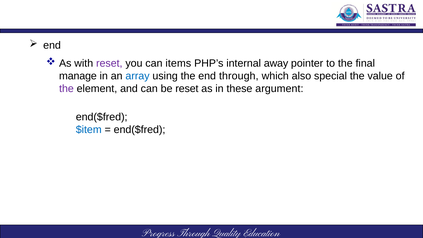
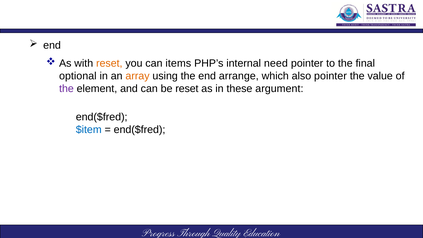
reset colour: purple -> orange (109, 63)
away: away -> need (276, 63)
manage: manage -> optional (78, 76)
array colour: blue -> orange (138, 76)
end through: through -> arrange (239, 76)
also special: special -> pointer (330, 76)
